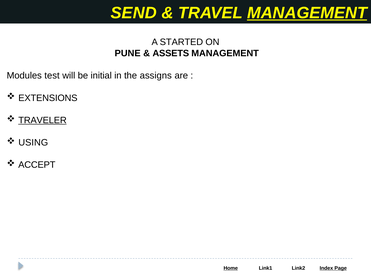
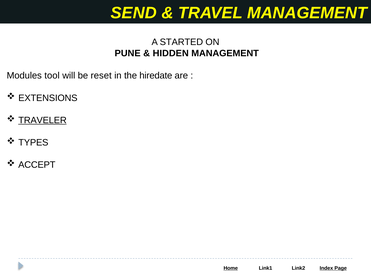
MANAGEMENT underline: present -> none (307, 13)
ASSETS: ASSETS -> HIDDEN (171, 53)
test: test -> tool (52, 75)
initial: initial -> reset (101, 75)
assigns: assigns -> hiredate (156, 75)
USING: USING -> TYPES (33, 142)
